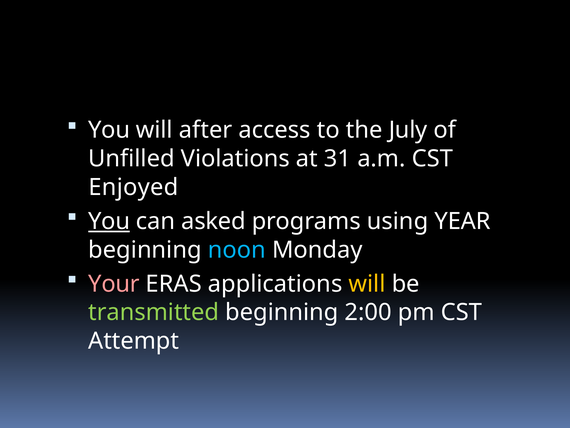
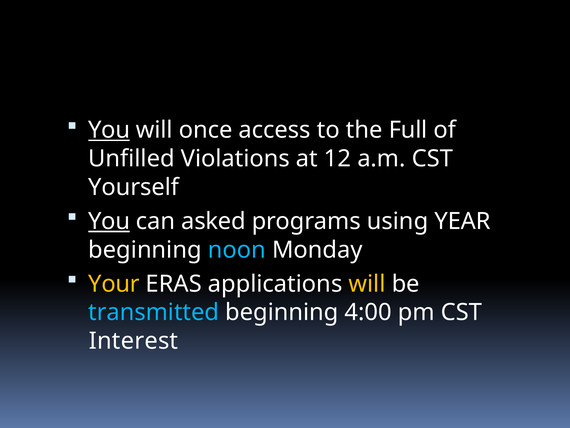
You underline: none -> present (109, 130)
after: after -> once (206, 130)
July: July -> Full (408, 130)
31: 31 -> 12 (338, 158)
Enjoyed: Enjoyed -> Yourself (134, 187)
Your colour: pink -> yellow (114, 284)
transmitted colour: light green -> light blue (154, 312)
2:00: 2:00 -> 4:00 (368, 312)
Attempt: Attempt -> Interest (133, 341)
